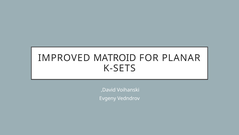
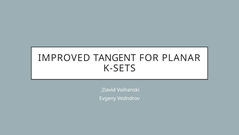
MATROID: MATROID -> TANGENT (115, 58)
